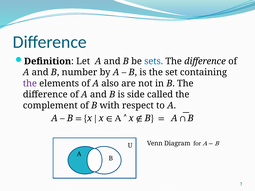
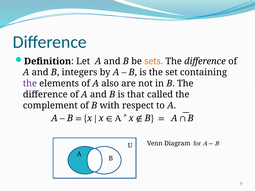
sets colour: blue -> orange (154, 61)
number: number -> integers (79, 72)
side: side -> that (136, 95)
